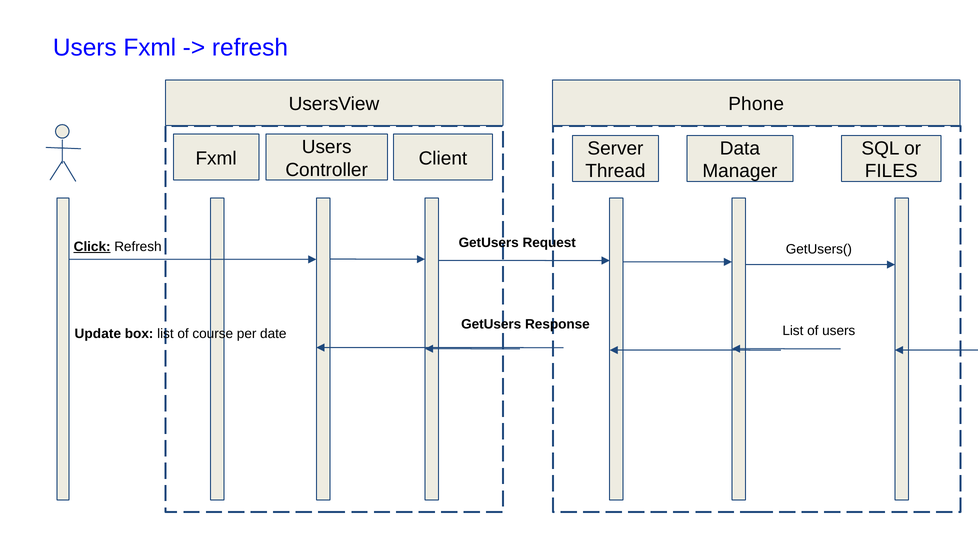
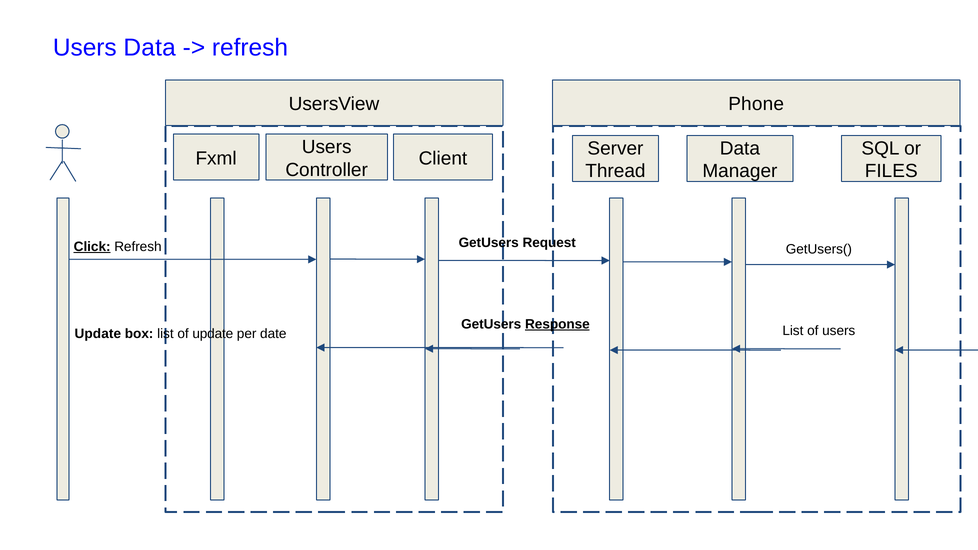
Users Fxml: Fxml -> Data (150, 48)
Response underline: none -> present (557, 324)
of course: course -> update (213, 334)
